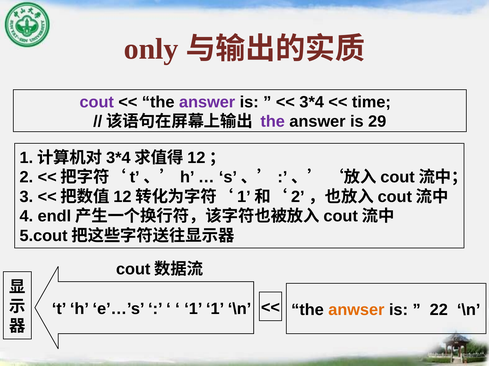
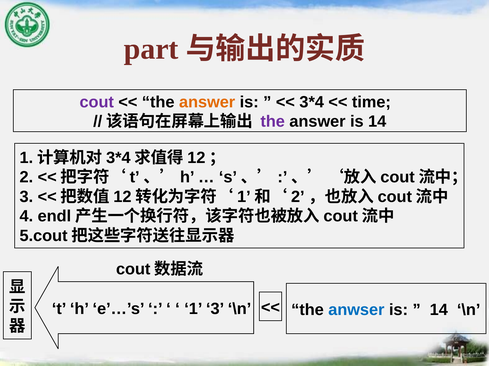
only: only -> part (151, 49)
answer colour: purple -> orange (207, 102)
is 29: 29 -> 14 (377, 122)
anwser colour: orange -> blue (356, 310)
22: 22 -> 14 (439, 310)
1 1: 1 -> 3 (215, 309)
